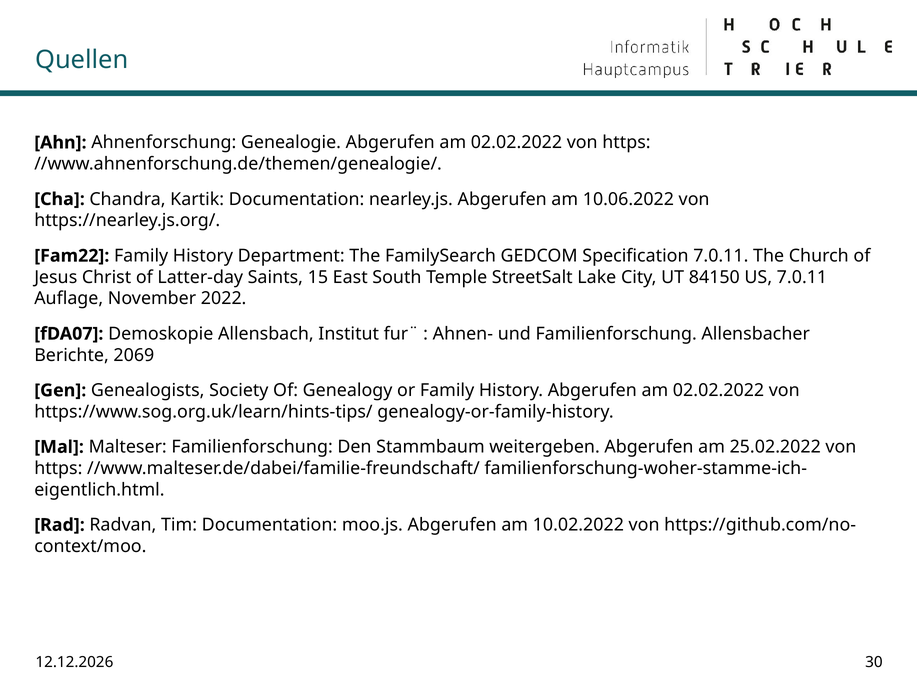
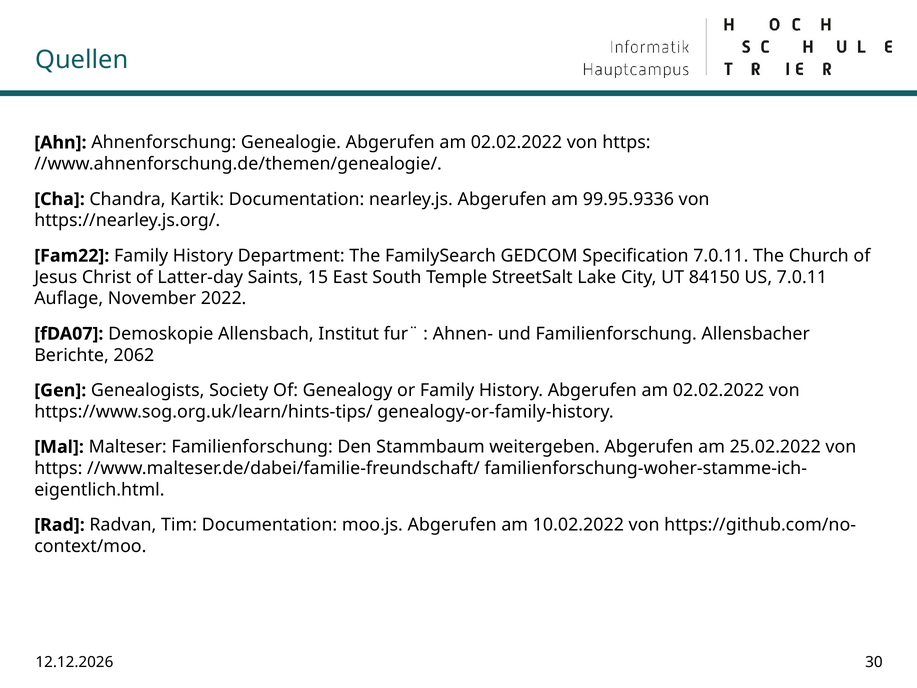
10.06.2022: 10.06.2022 -> 99.95.9336 (628, 199)
2069: 2069 -> 2062 (134, 355)
